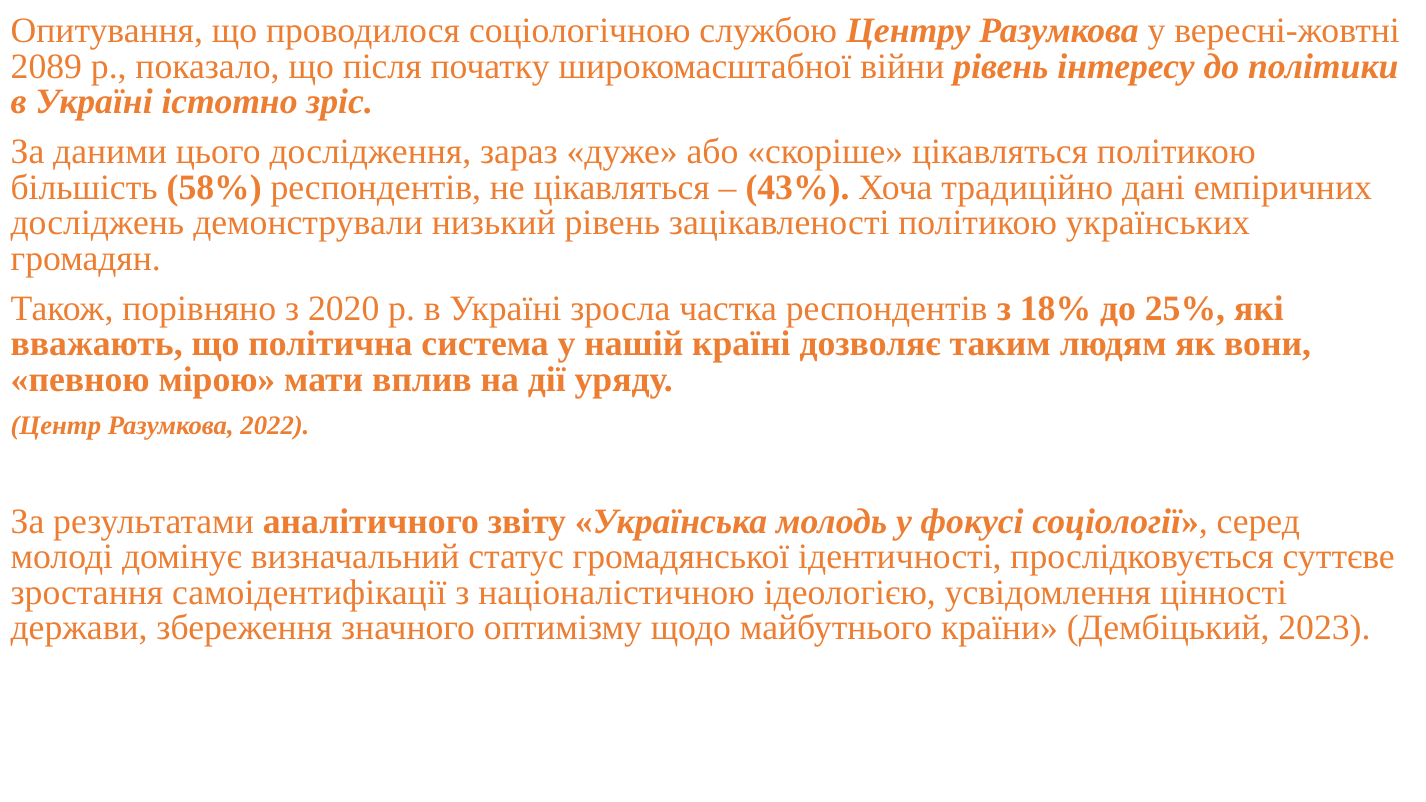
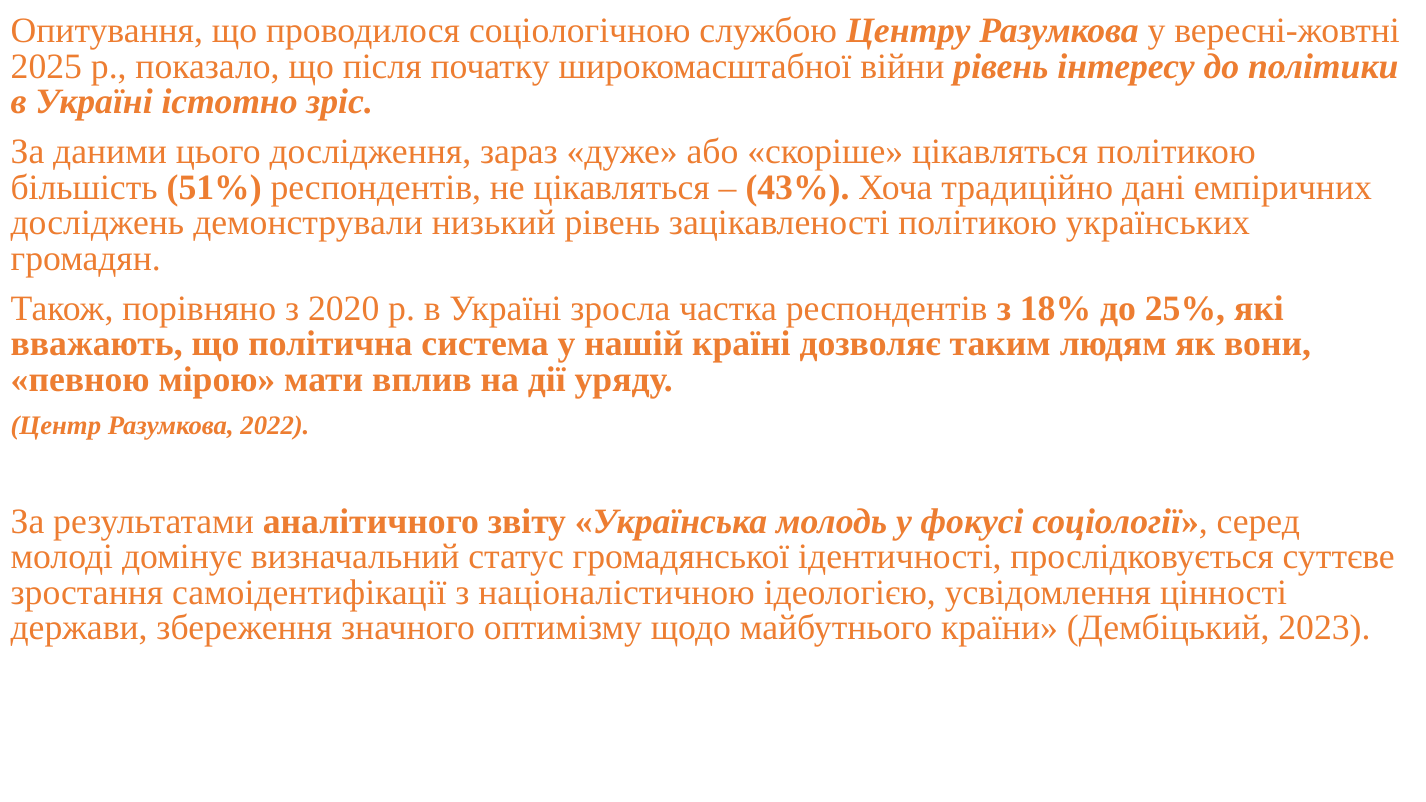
2089: 2089 -> 2025 (46, 66)
58%: 58% -> 51% (214, 188)
